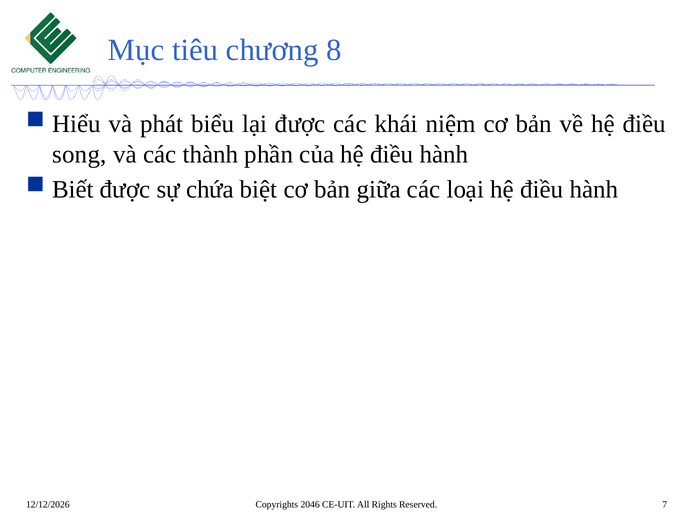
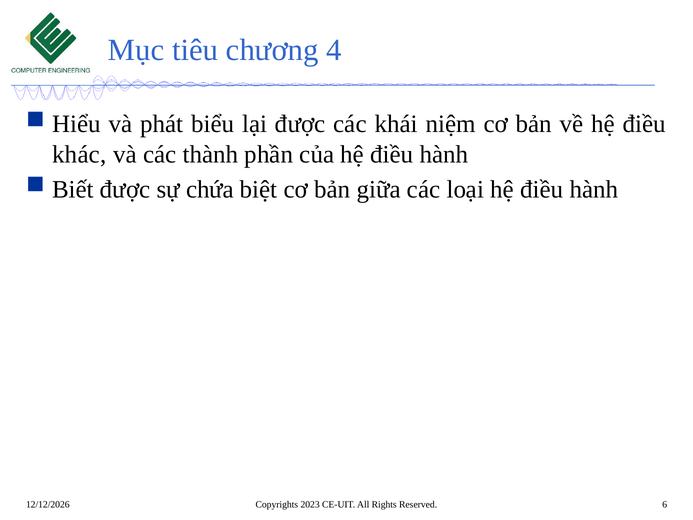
8: 8 -> 4 (334, 50)
song: song -> khác (79, 154)
2046: 2046 -> 2023 (310, 504)
7: 7 -> 6 (665, 504)
